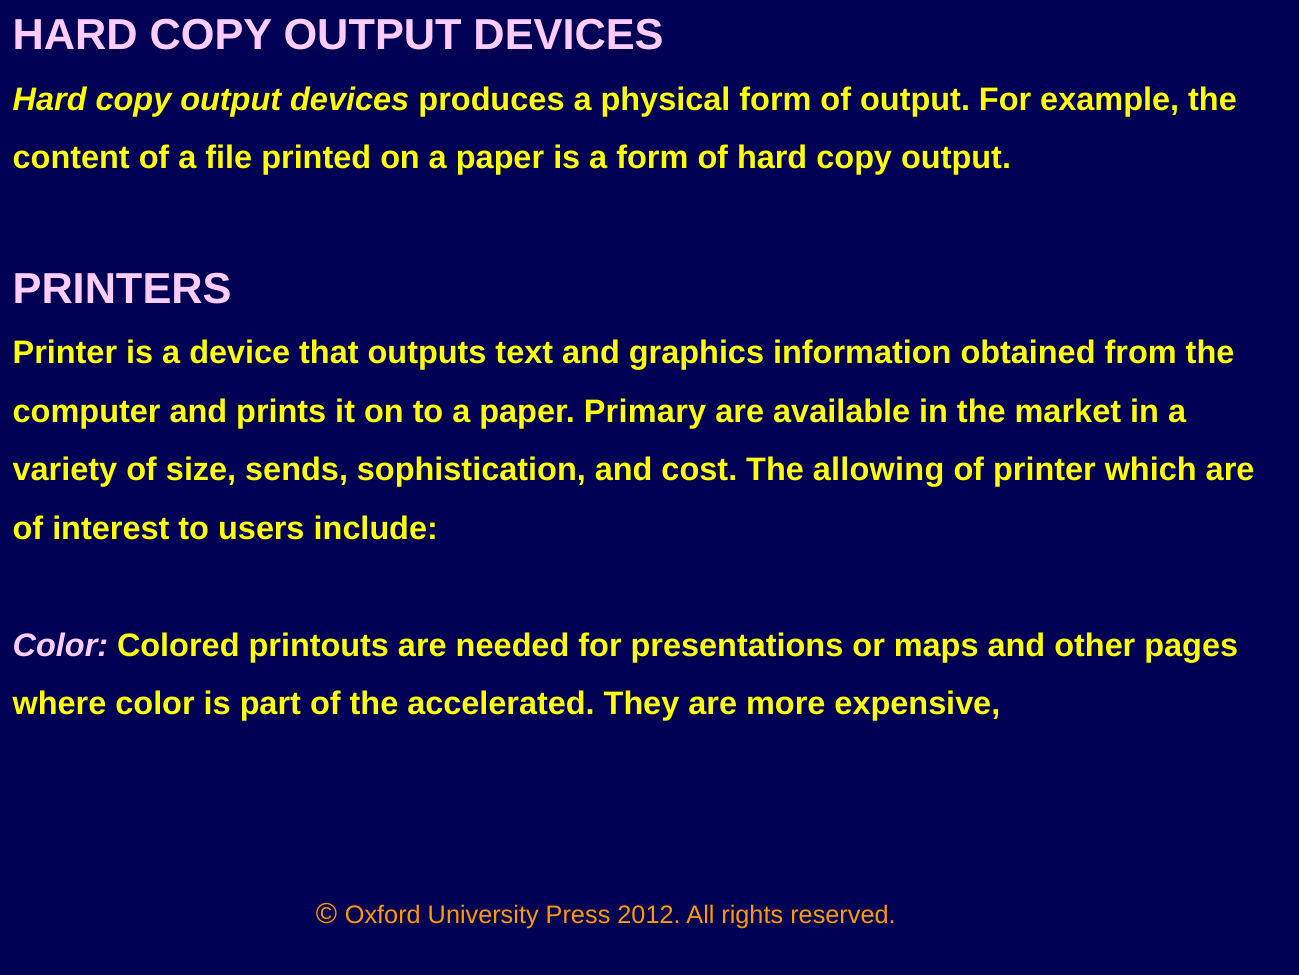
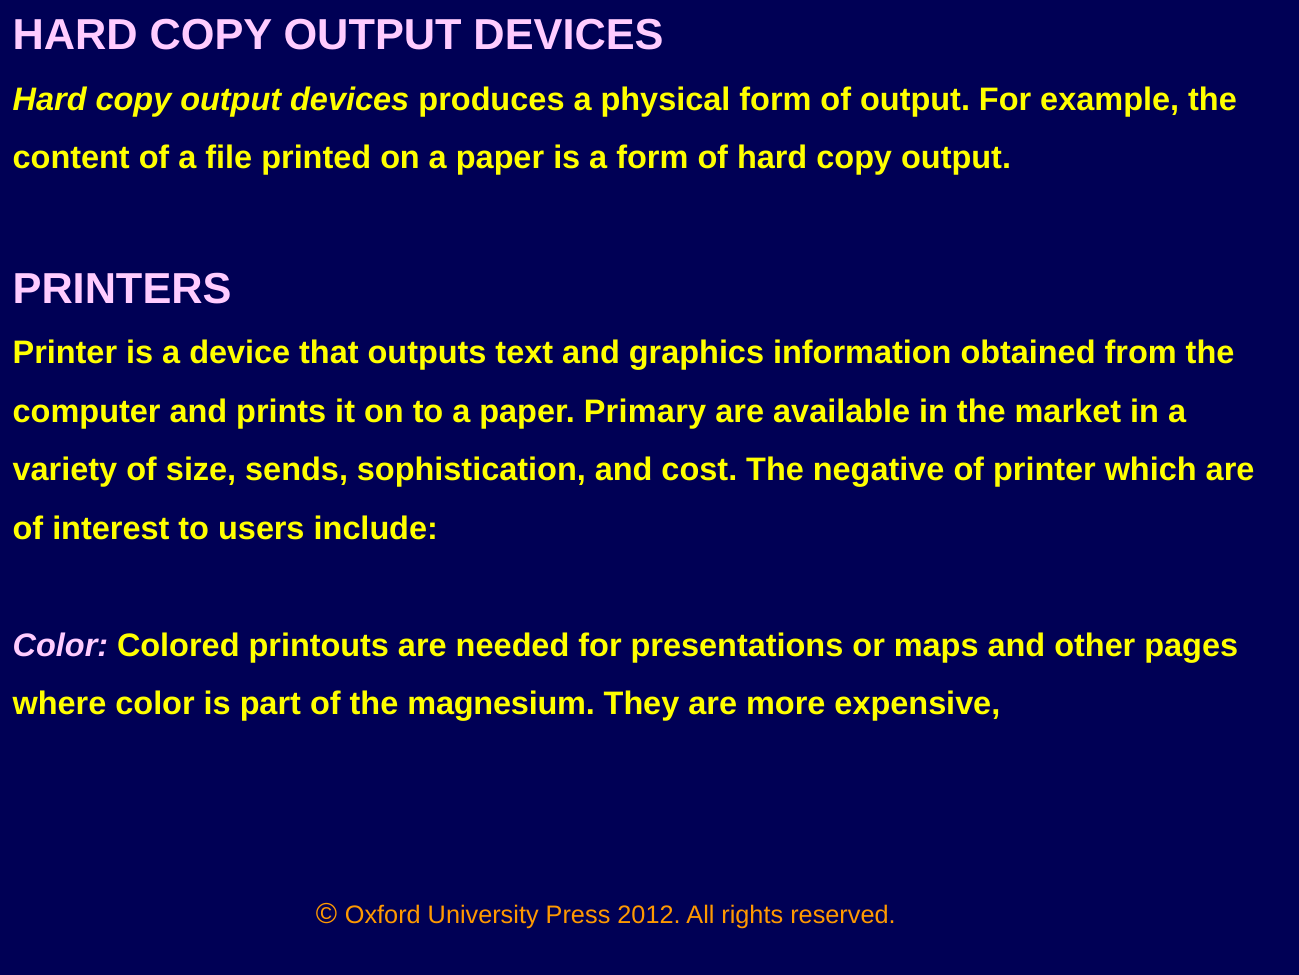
allowing: allowing -> negative (879, 470)
accelerated: accelerated -> magnesium (501, 704)
